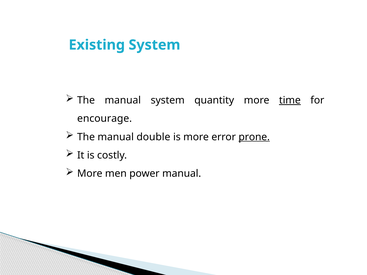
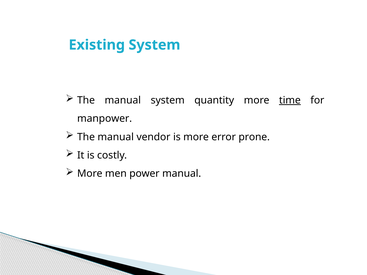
encourage: encourage -> manpower (105, 119)
double: double -> vendor (153, 137)
prone underline: present -> none (254, 137)
